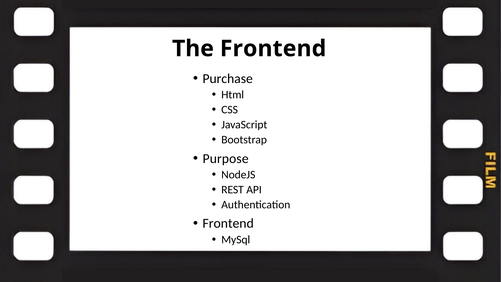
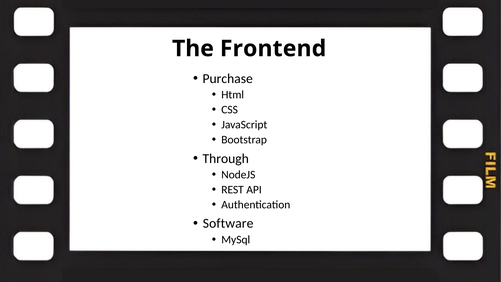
Purpose: Purpose -> Through (226, 158)
Frontend: Frontend -> Software (228, 223)
